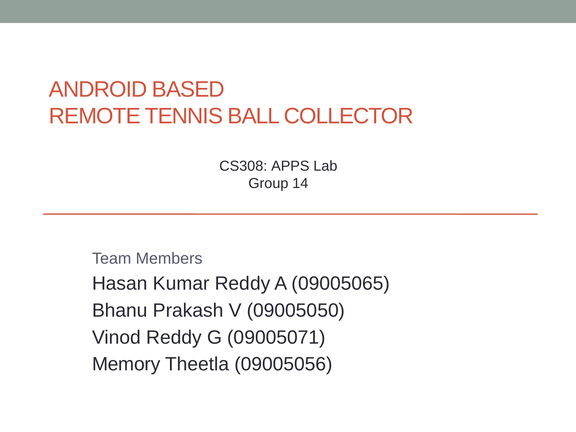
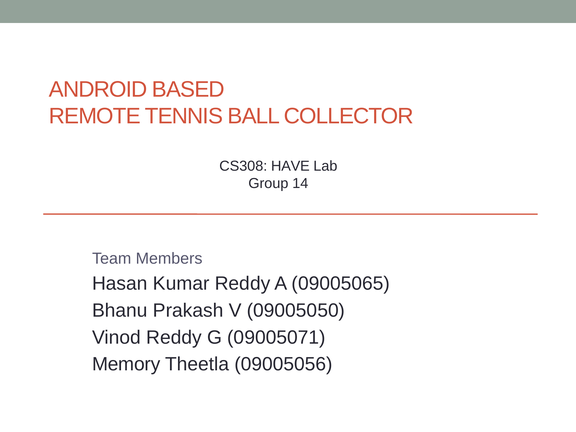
APPS: APPS -> HAVE (290, 166)
